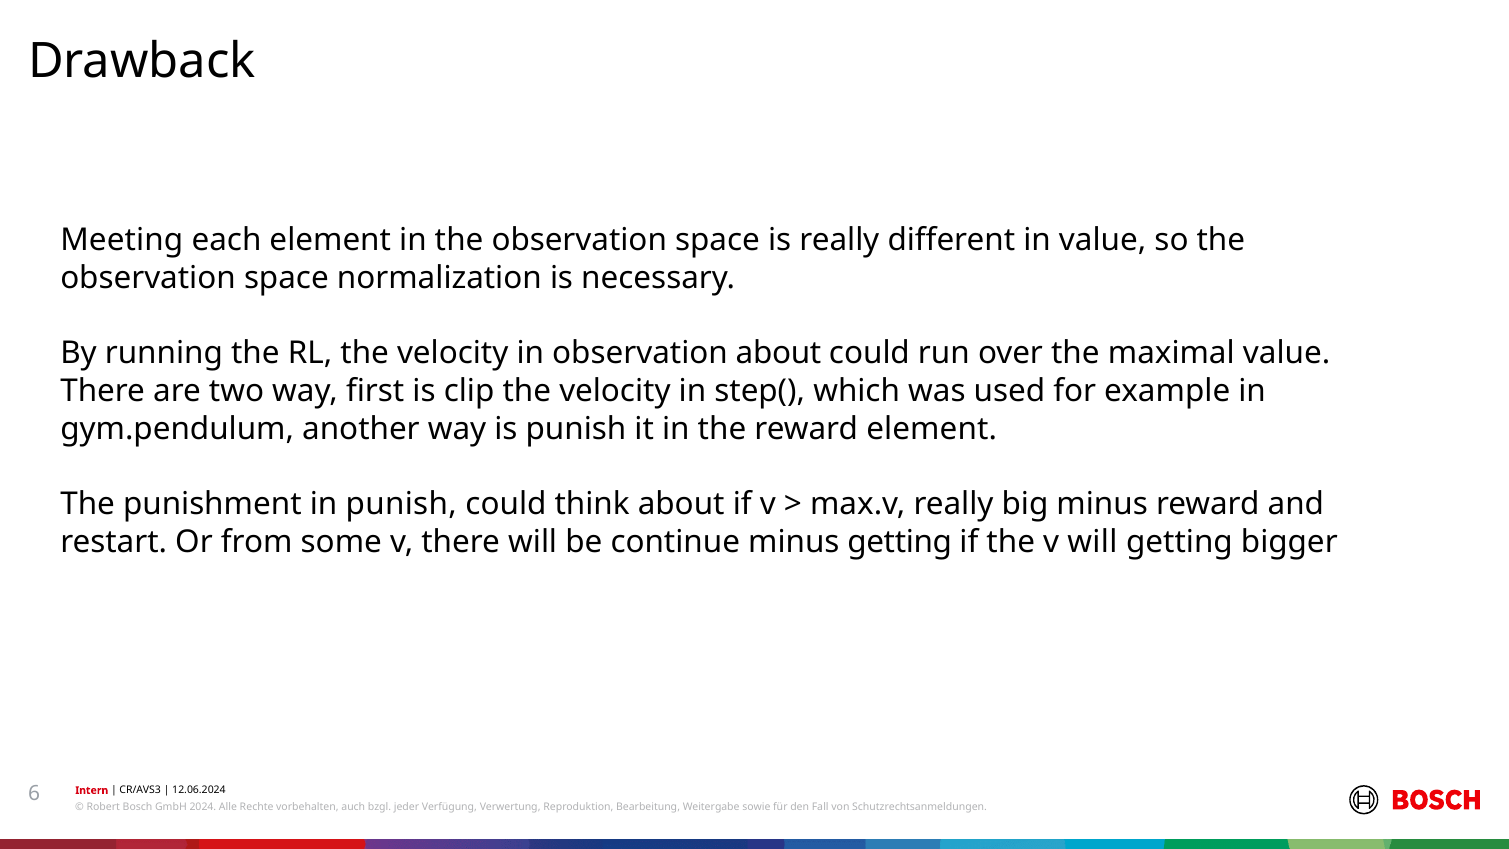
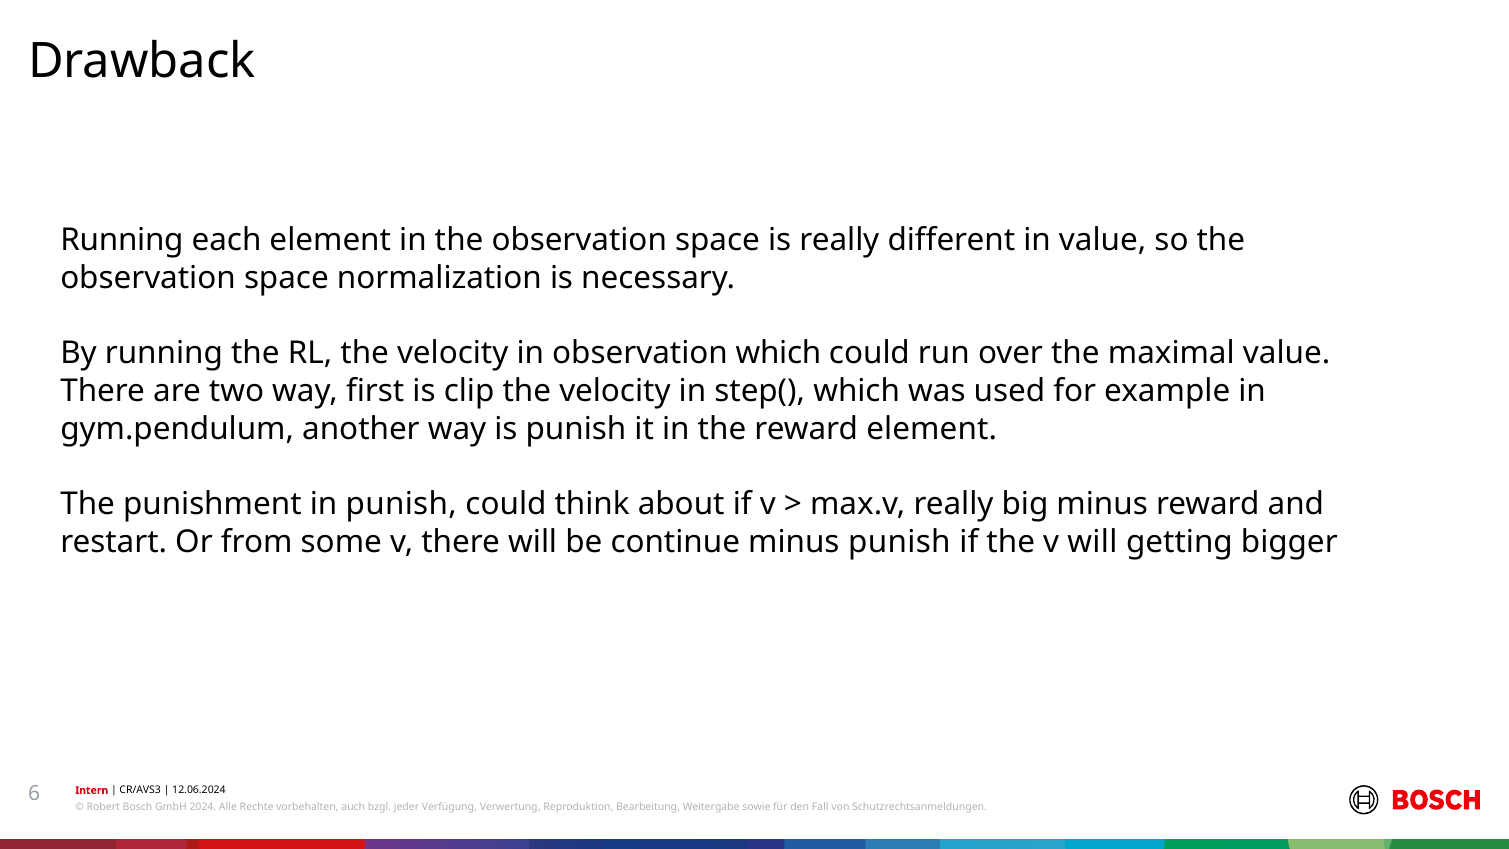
Meeting: Meeting -> Running (122, 240)
observation about: about -> which (778, 354)
minus getting: getting -> punish (899, 542)
